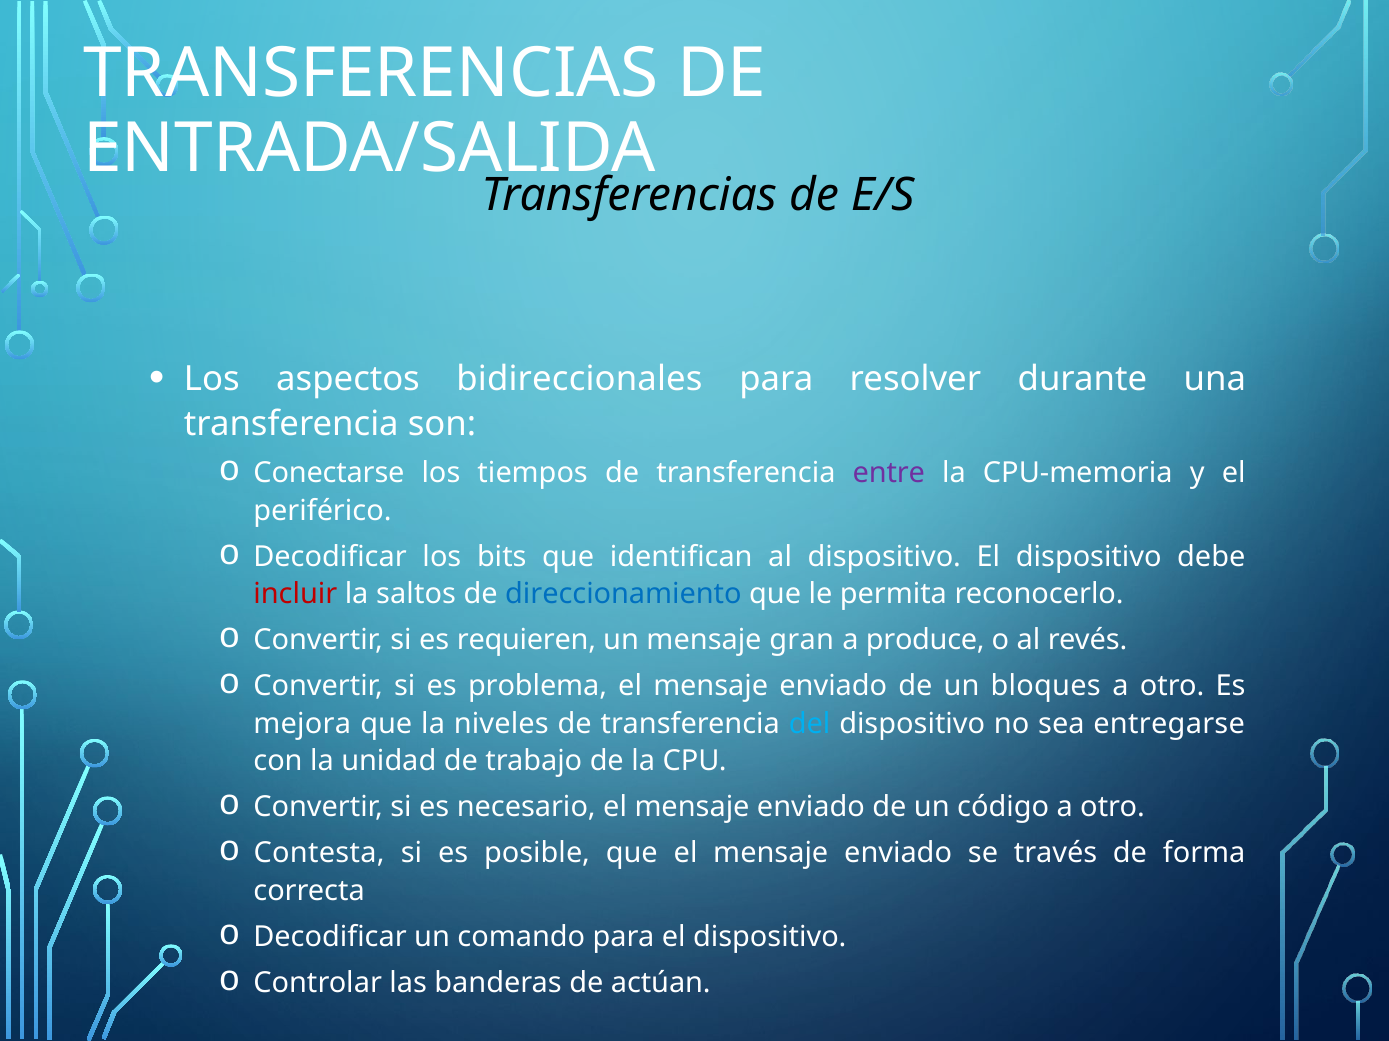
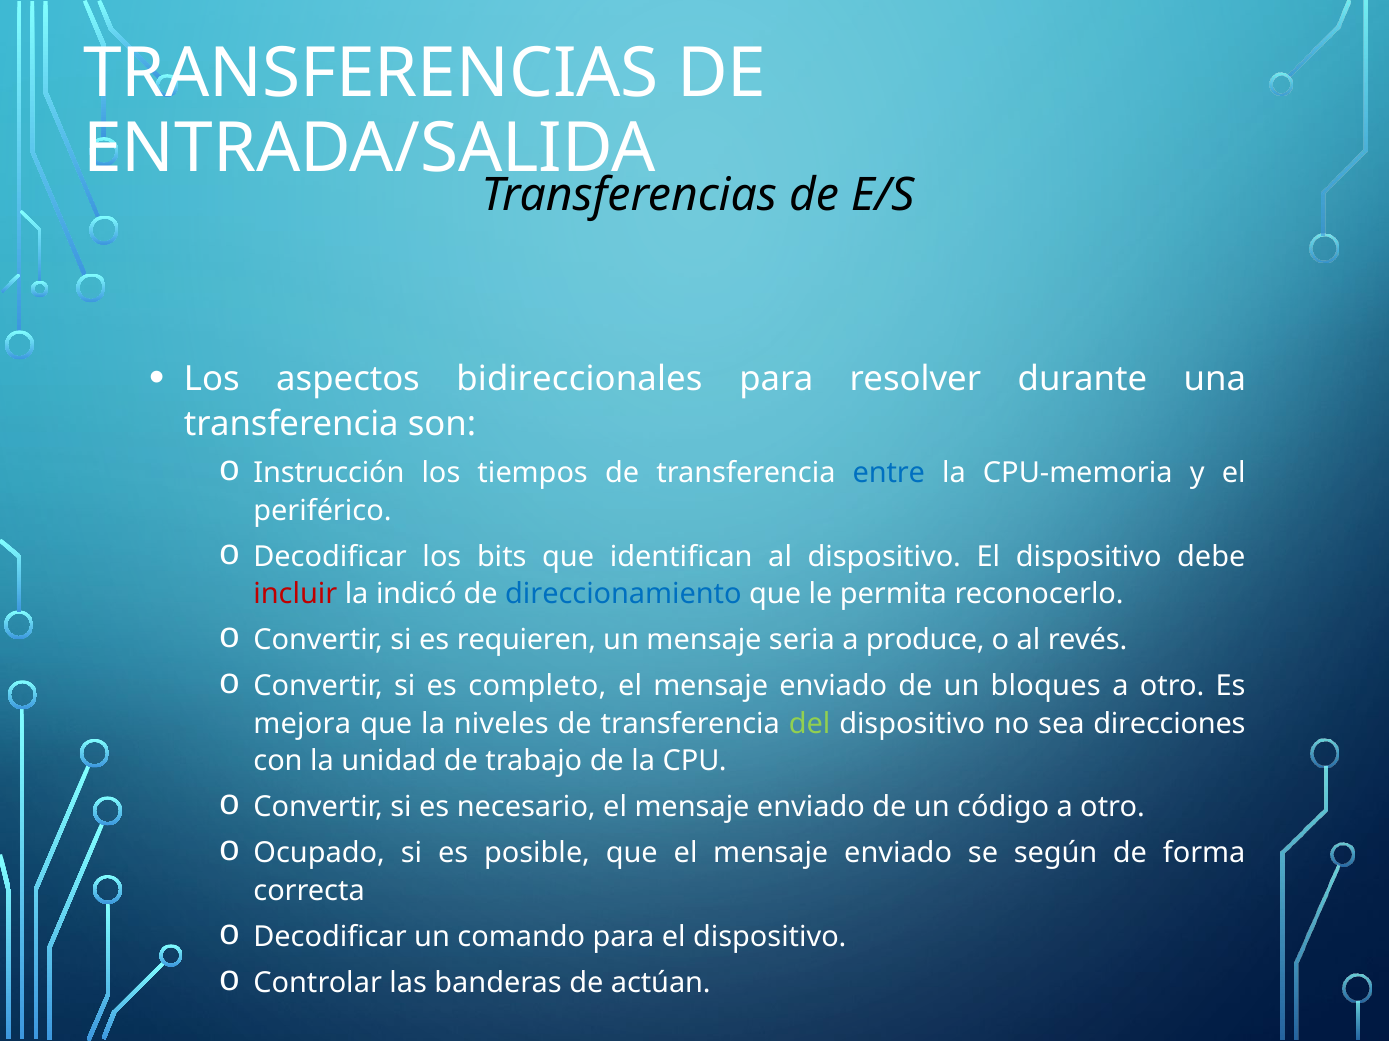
Conectarse: Conectarse -> Instrucción (329, 473)
entre colour: purple -> blue (889, 473)
saltos: saltos -> indicó (416, 595)
gran: gran -> seria (802, 641)
problema: problema -> completo (537, 687)
del colour: light blue -> light green (810, 724)
entregarse: entregarse -> direcciones (1169, 724)
Contesta: Contesta -> Ocupado (319, 854)
través: través -> según (1056, 854)
